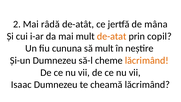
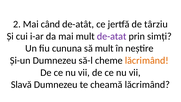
râdă: râdă -> când (50, 24)
mâna: mâna -> târziu (156, 24)
de-atat colour: orange -> purple (112, 36)
copil: copil -> simți (160, 36)
Isaac: Isaac -> Slavă (21, 84)
